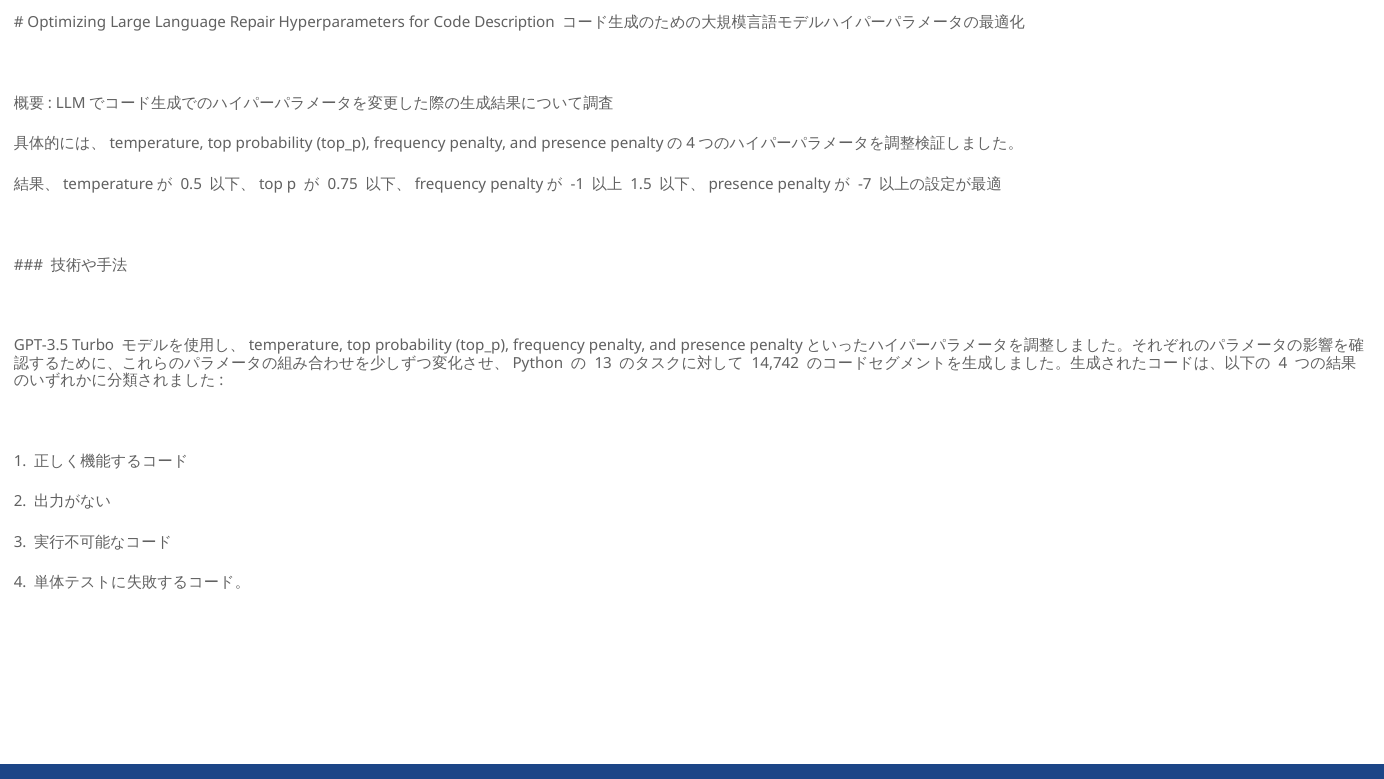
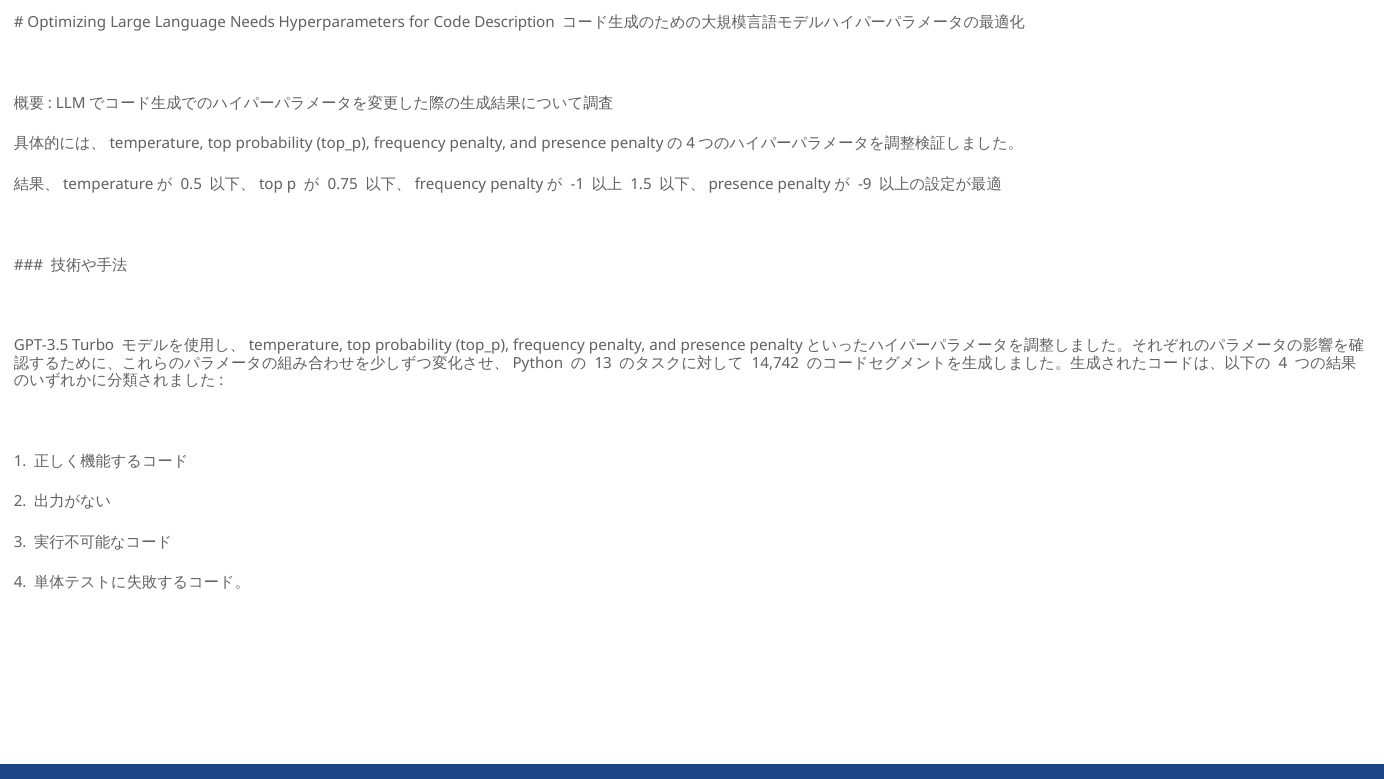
Repair: Repair -> Needs (252, 23)
-7: -7 -> -9 (865, 184)
